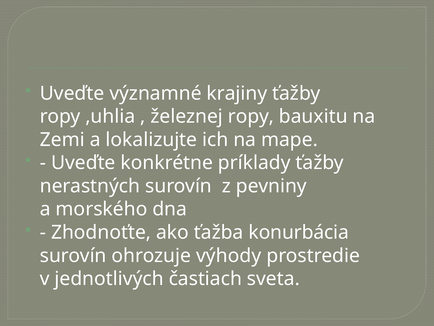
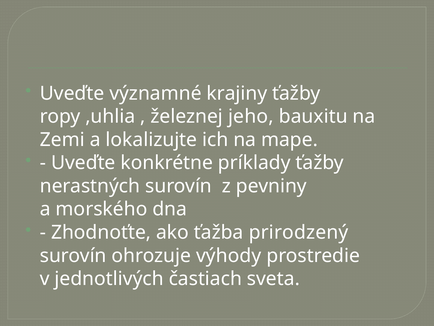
železnej ropy: ropy -> jeho (251, 116)
konurbácia: konurbácia -> prirodzený (299, 232)
